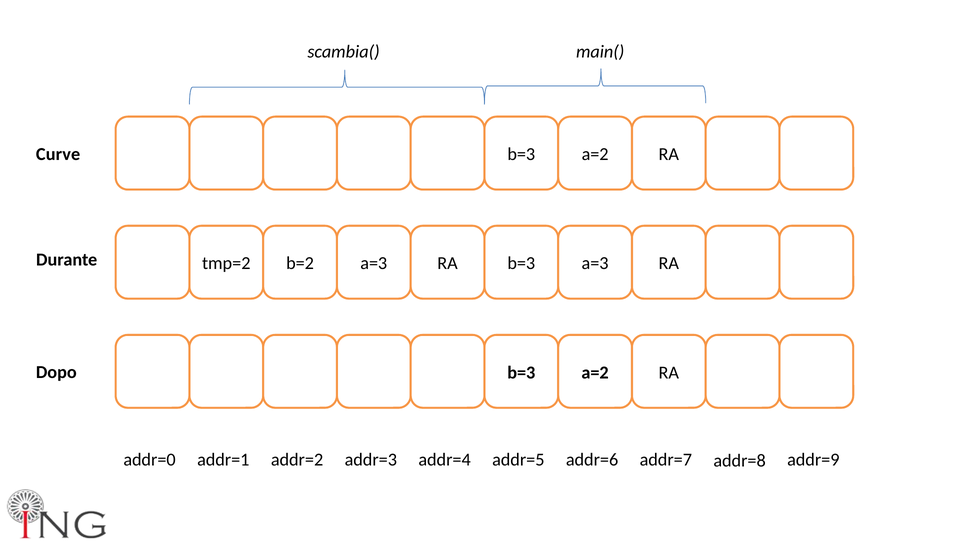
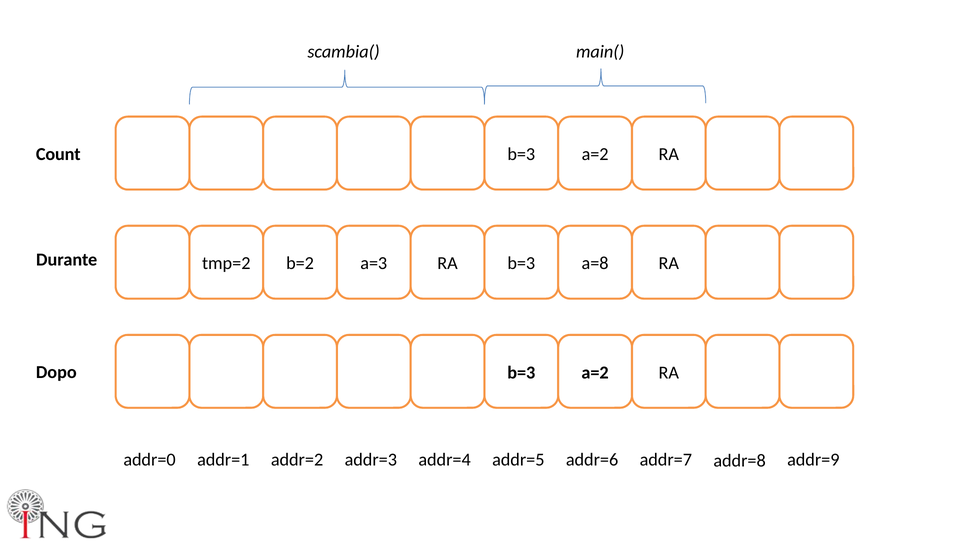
Curve: Curve -> Count (58, 154)
b=3 a=3: a=3 -> a=8 (595, 263)
